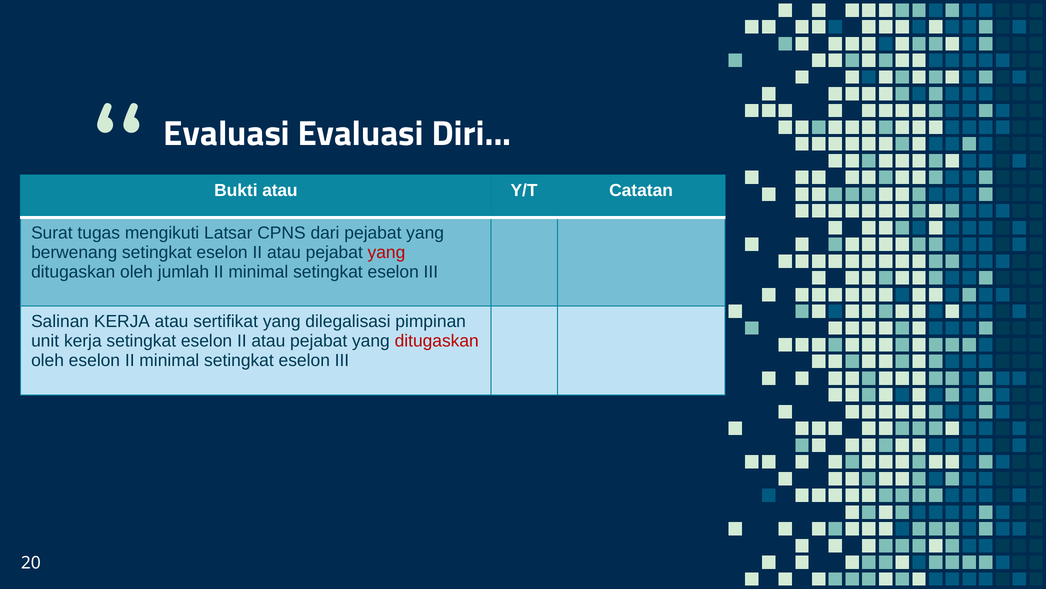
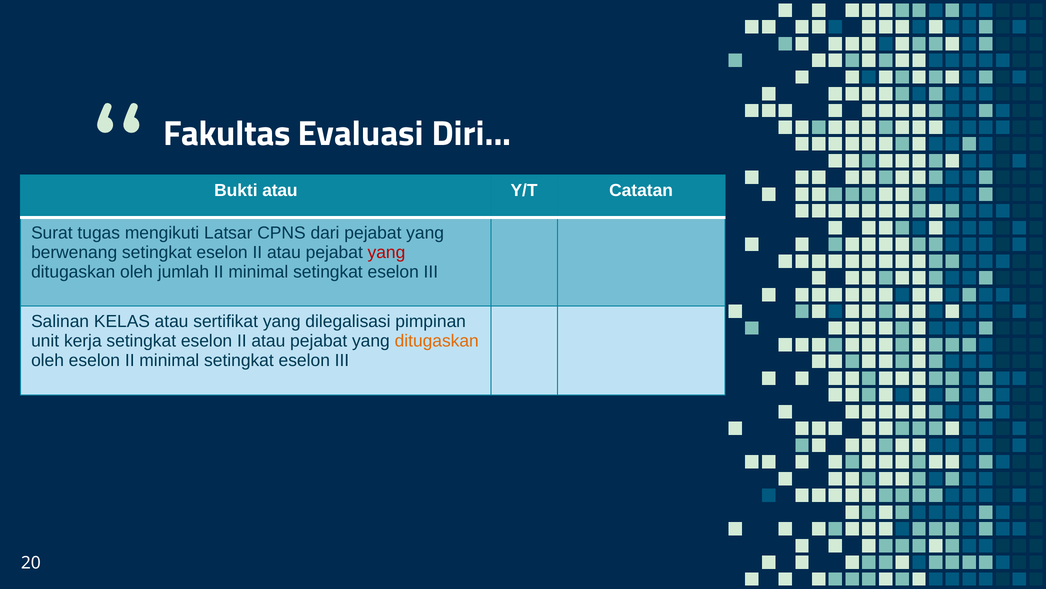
Evaluasi: Evaluasi -> Fakultas (227, 133)
Salinan KERJA: KERJA -> KELAS (122, 321)
ditugaskan colour: red -> orange (437, 341)
